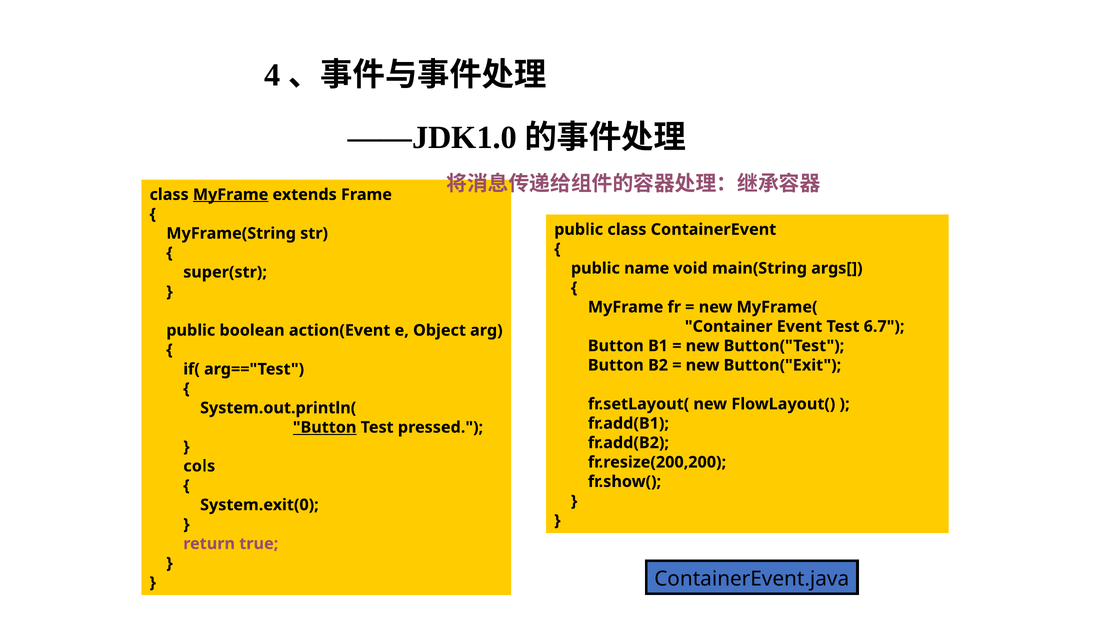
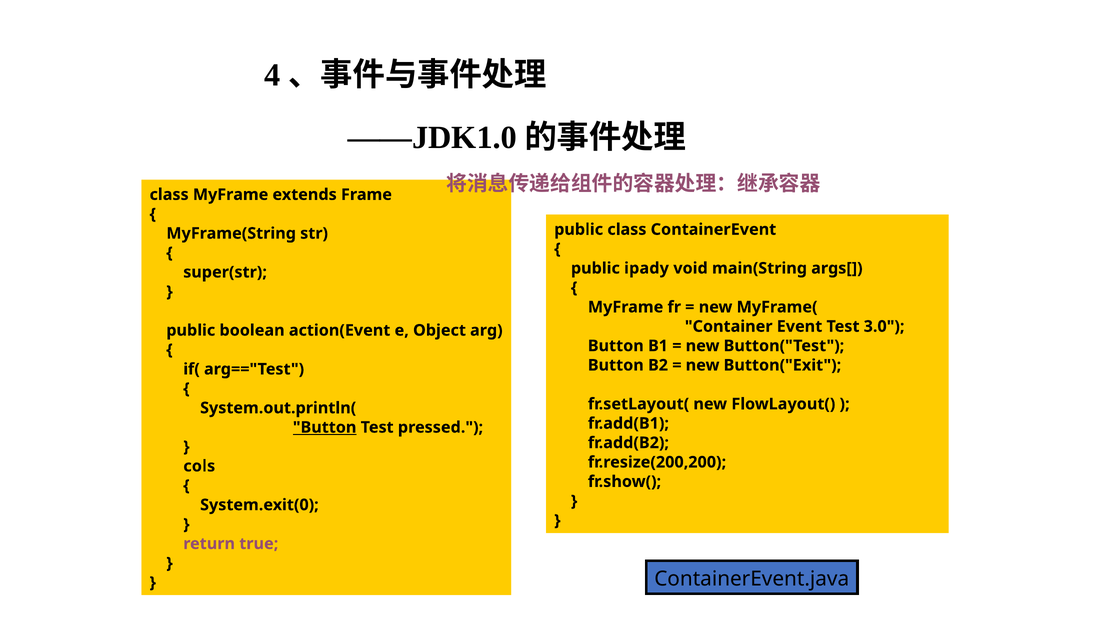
MyFrame underline: present -> none (231, 195)
name: name -> ipady (646, 268)
6.7: 6.7 -> 3.0 (884, 327)
